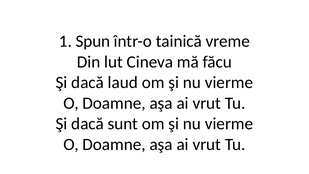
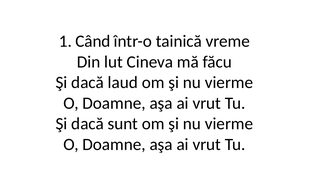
Spun: Spun -> Când (93, 41)
